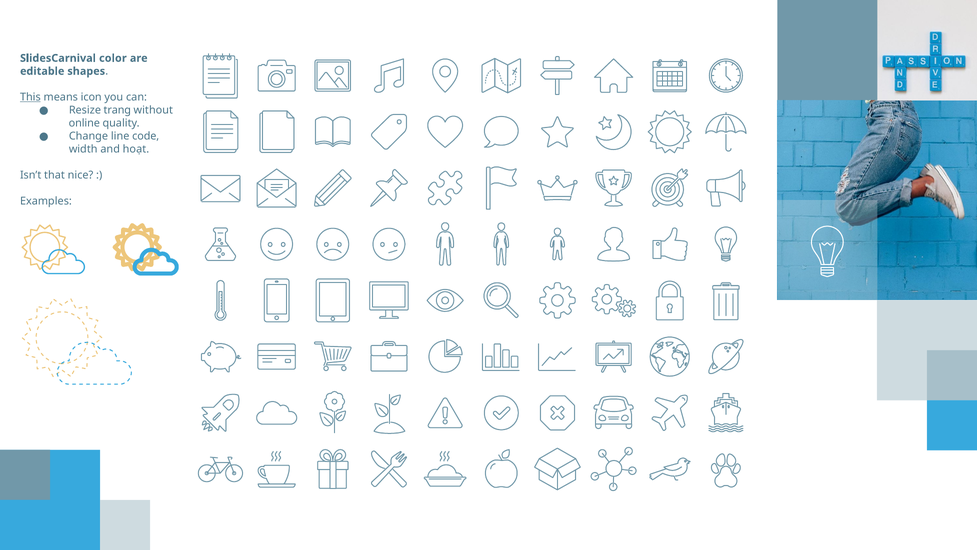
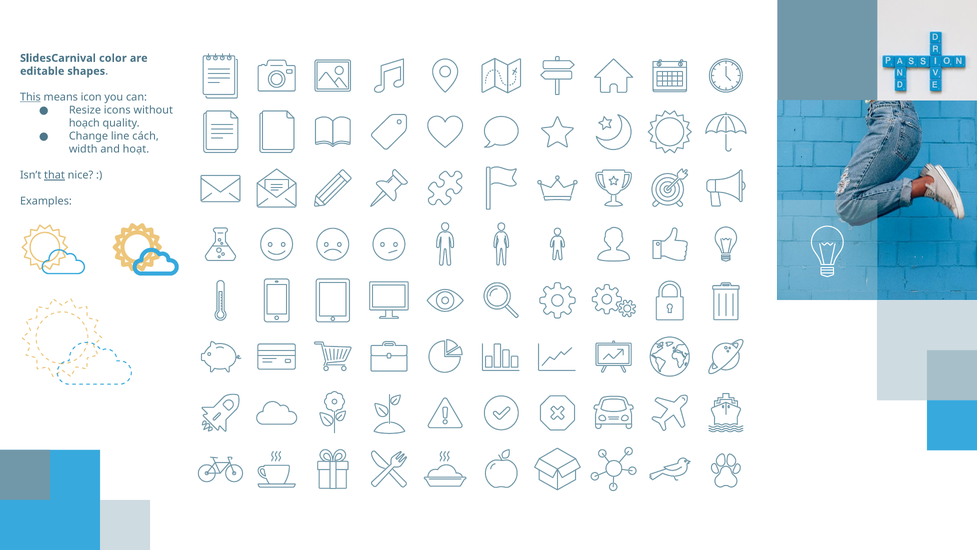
trang: trang -> icons (117, 110)
online: online -> hoạch (84, 123)
code: code -> cách (146, 136)
that underline: none -> present (55, 175)
